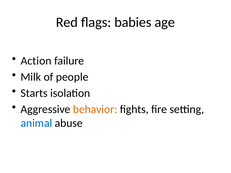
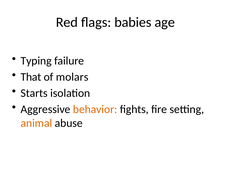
Action: Action -> Typing (36, 61)
Milk: Milk -> That (31, 77)
people: people -> molars (72, 77)
animal colour: blue -> orange (36, 123)
